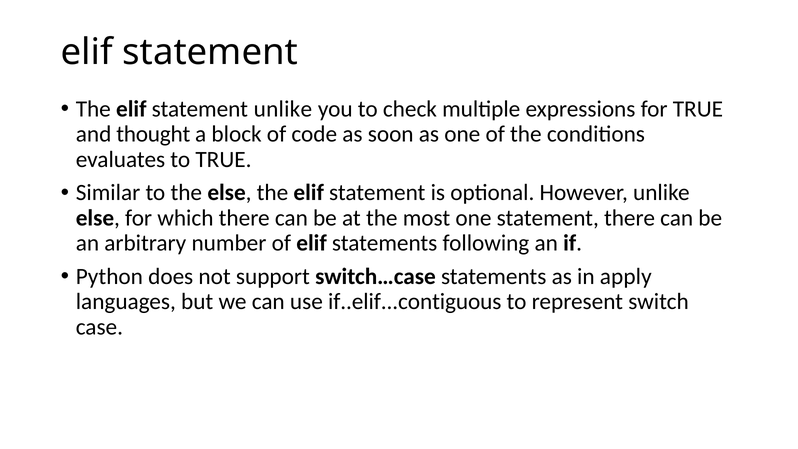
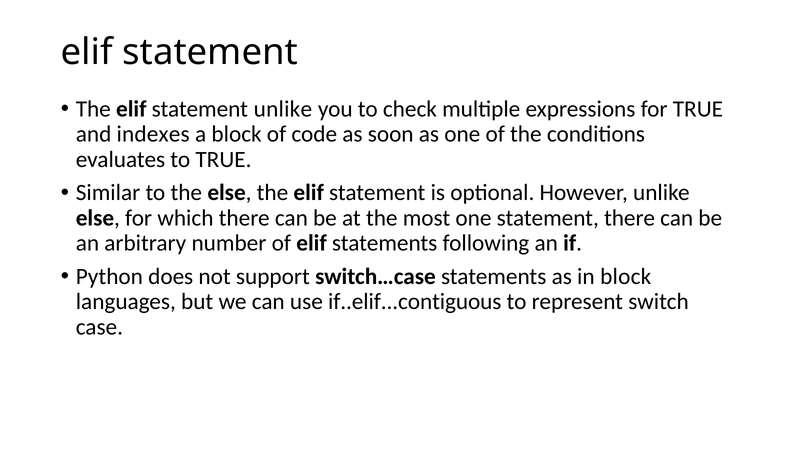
thought: thought -> indexes (153, 134)
in apply: apply -> block (626, 276)
